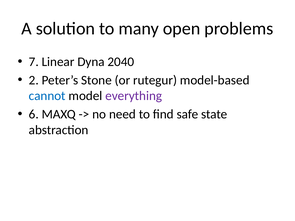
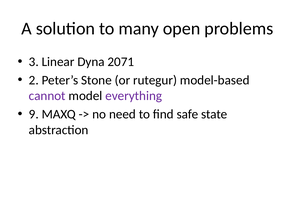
7: 7 -> 3 (34, 62)
2040: 2040 -> 2071 (121, 62)
cannot colour: blue -> purple (47, 96)
6: 6 -> 9 (34, 114)
